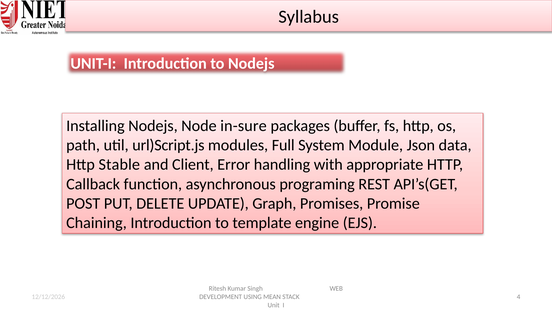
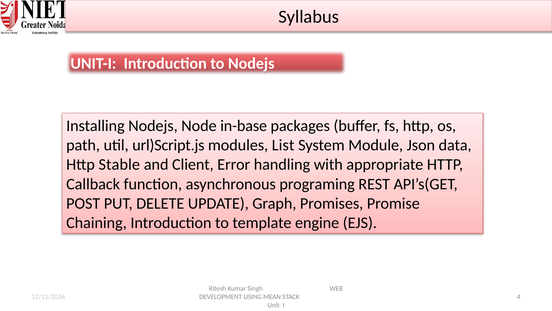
in-sure: in-sure -> in-base (244, 126)
Full: Full -> List (283, 145)
